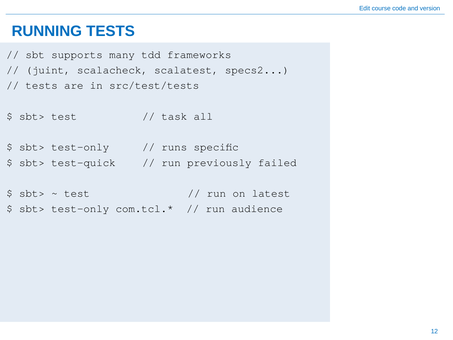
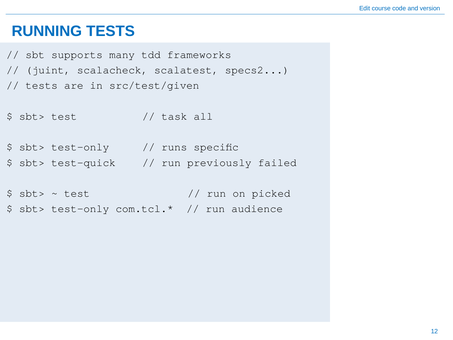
src/test/tests: src/test/tests -> src/test/given (154, 85)
latest: latest -> picked (271, 193)
